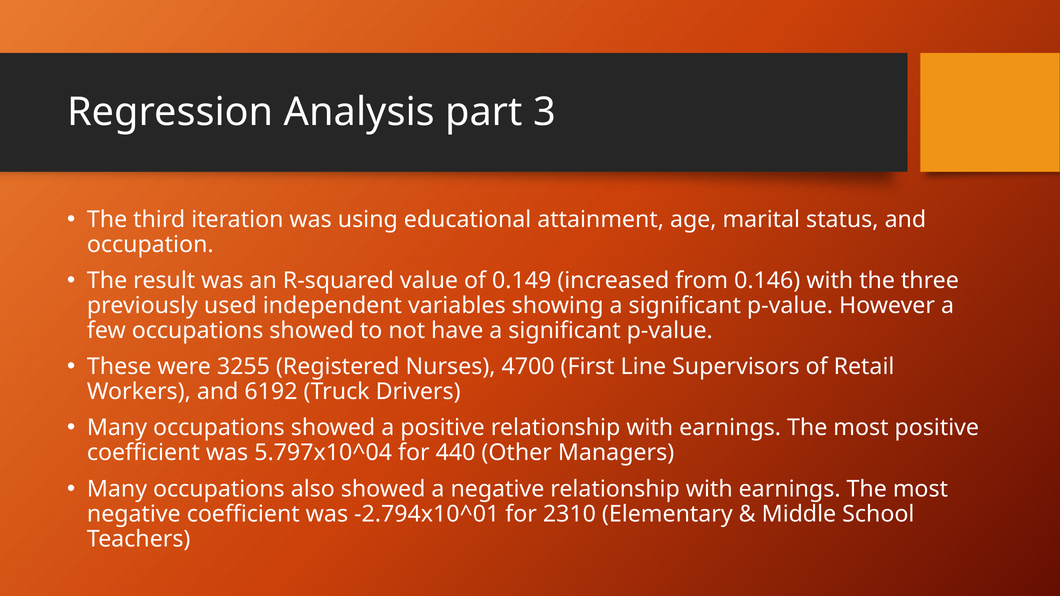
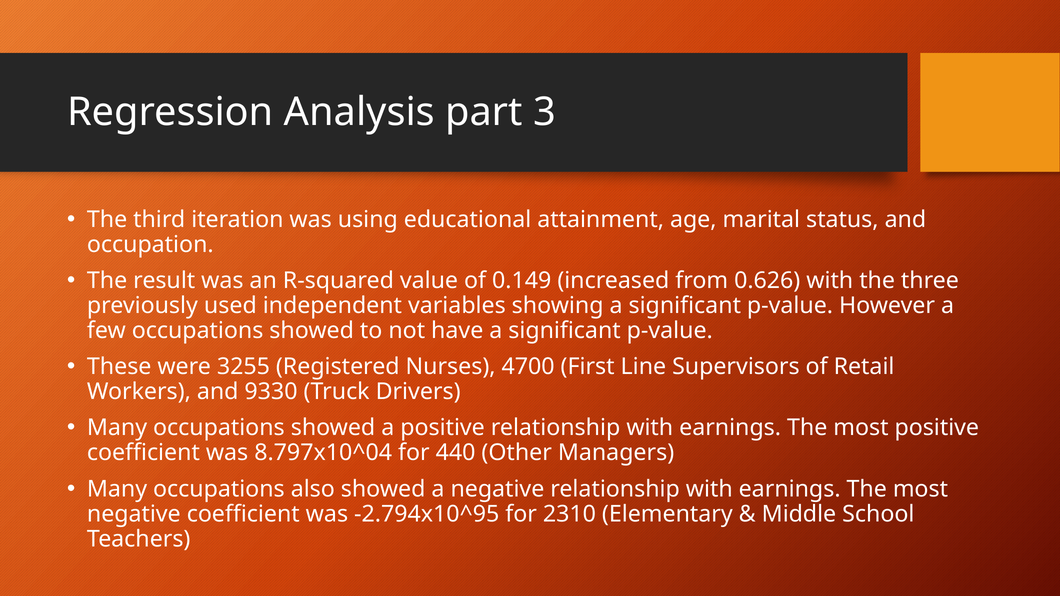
0.146: 0.146 -> 0.626 (767, 281)
6192: 6192 -> 9330 (271, 392)
5.797x10^04: 5.797x10^04 -> 8.797x10^04 (323, 453)
-2.794x10^01: -2.794x10^01 -> -2.794x10^95 (427, 514)
